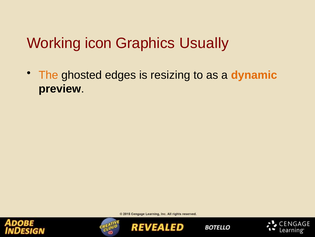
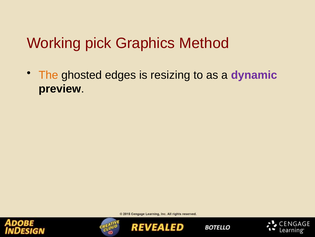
icon: icon -> pick (98, 43)
Usually: Usually -> Method (204, 43)
dynamic colour: orange -> purple (254, 75)
